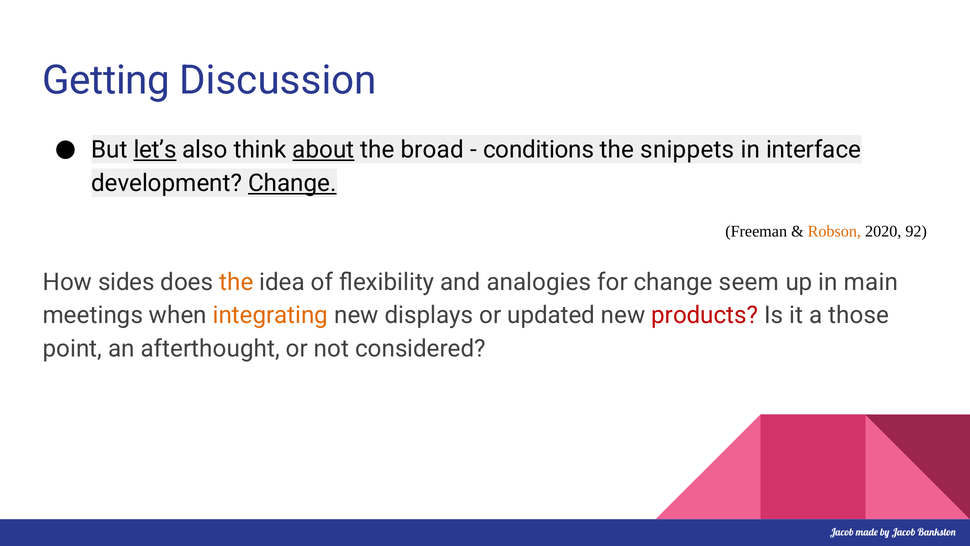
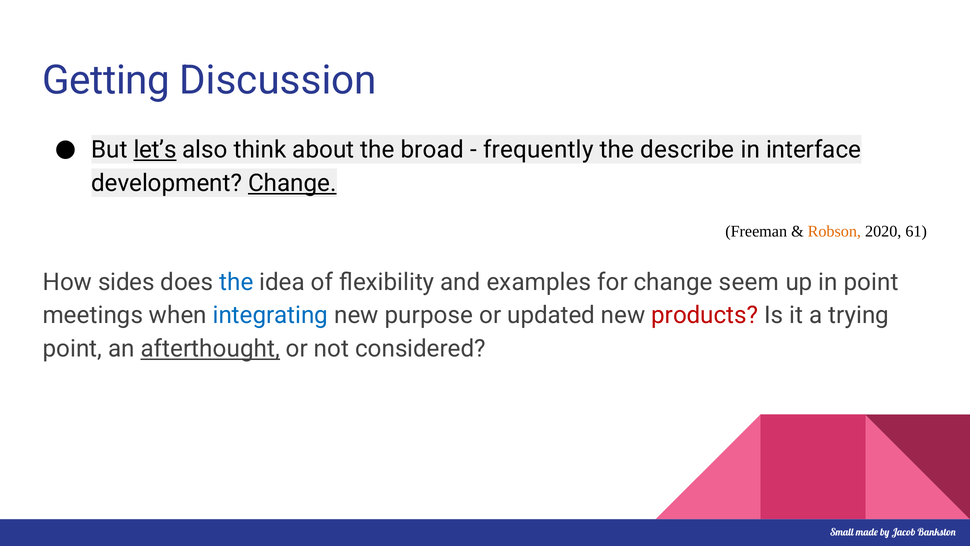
about underline: present -> none (323, 150)
conditions: conditions -> frequently (538, 150)
snippets: snippets -> describe (687, 150)
92: 92 -> 61 (916, 231)
the colour: orange -> blue (236, 282)
analogies: analogies -> examples (539, 282)
in main: main -> point (871, 282)
integrating colour: orange -> blue (270, 315)
displays: displays -> purpose (429, 315)
those: those -> trying (859, 315)
afterthought underline: none -> present (210, 349)
Jacob: Jacob -> Small (842, 532)
